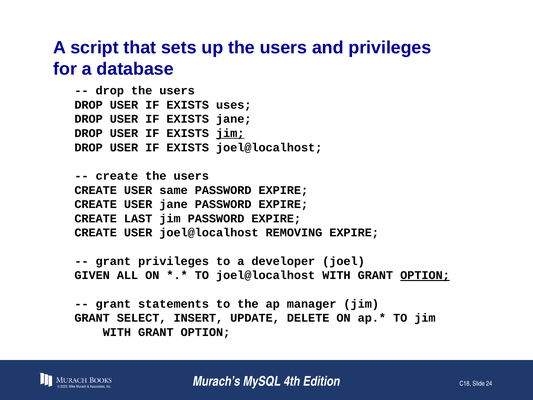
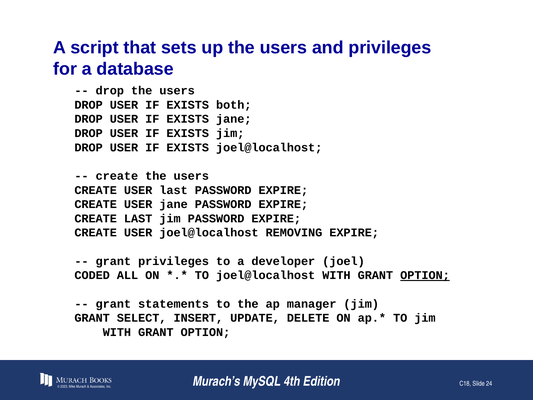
uses: uses -> both (234, 105)
jim underline: present -> none (230, 133)
USER same: same -> last (174, 190)
GIVEN: GIVEN -> CODED (92, 275)
